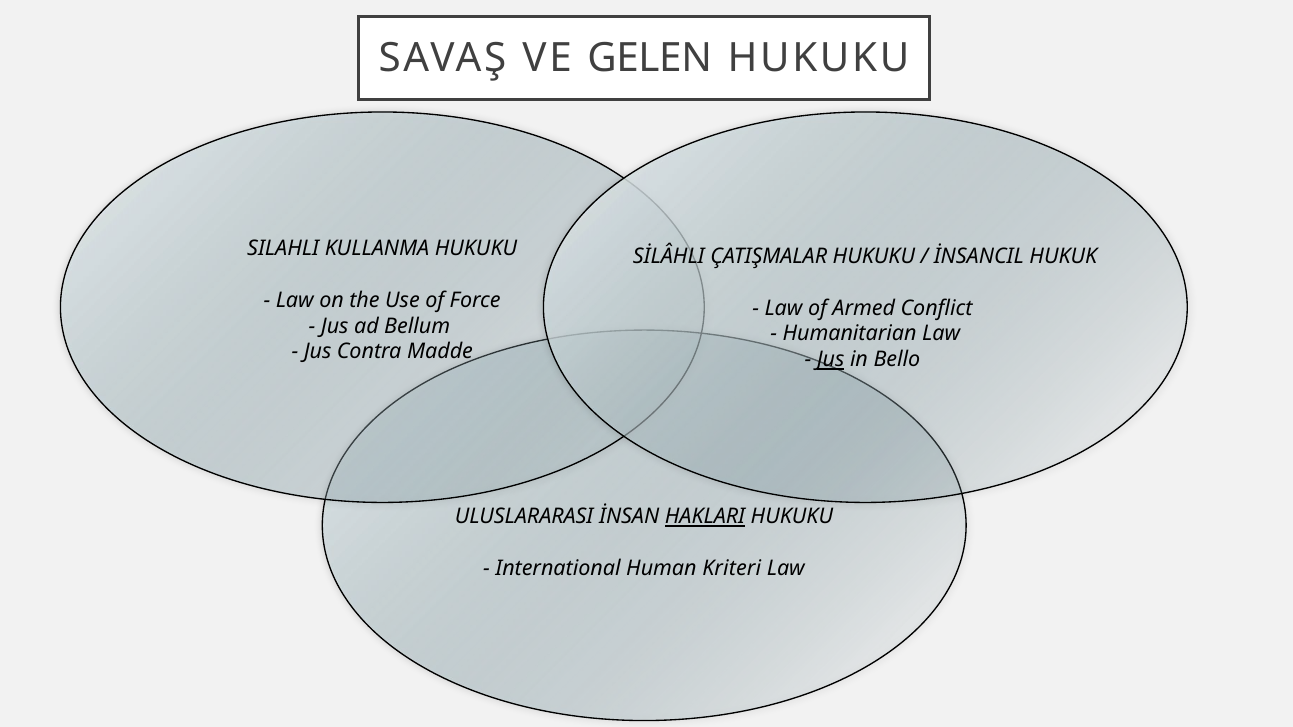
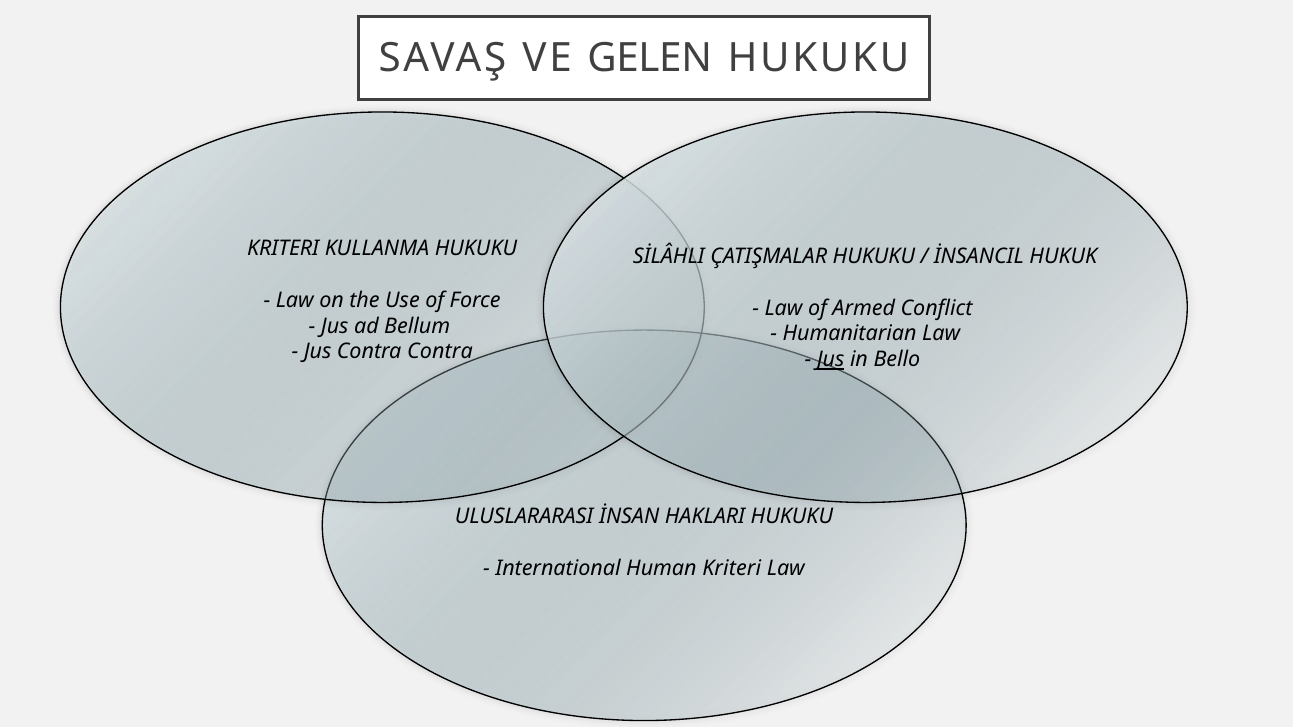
SILAHLI: SILAHLI -> KRITERI (283, 249)
Contra Madde: Madde -> Contra (440, 352)
HAKLARI underline: present -> none (705, 517)
